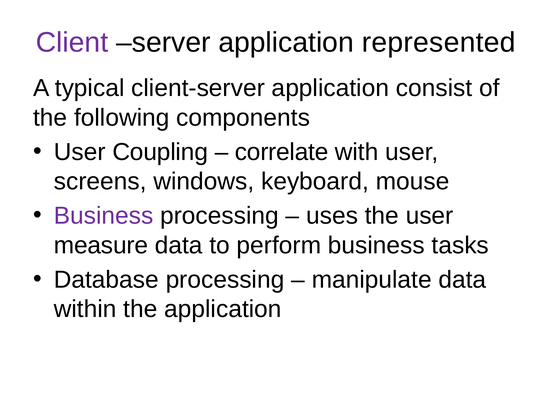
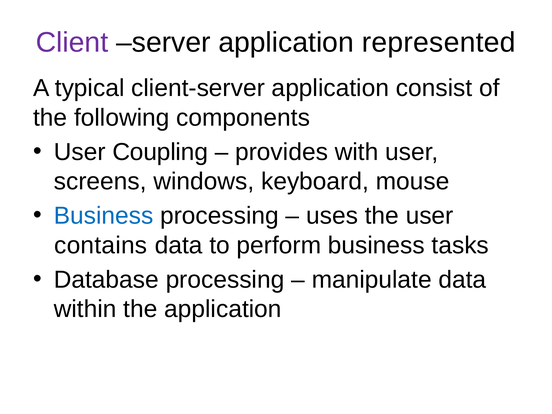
correlate: correlate -> provides (282, 152)
Business colour: purple -> blue (104, 216)
measure: measure -> contains (101, 245)
